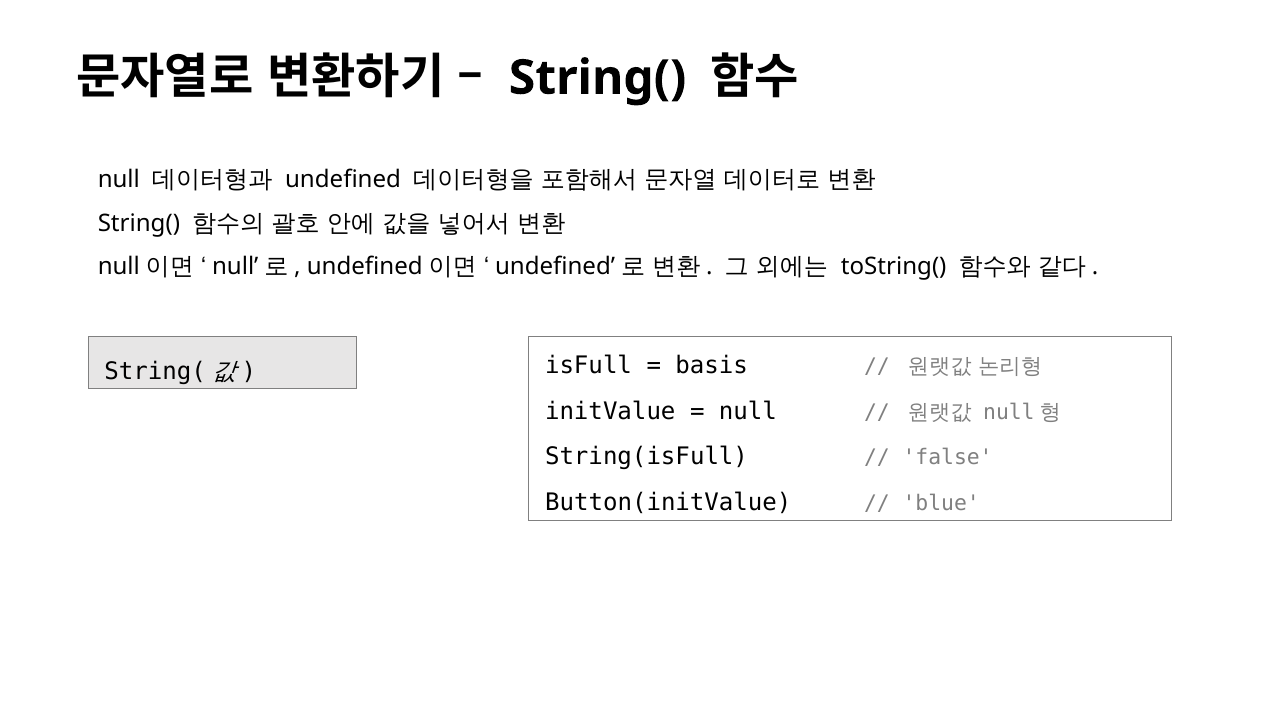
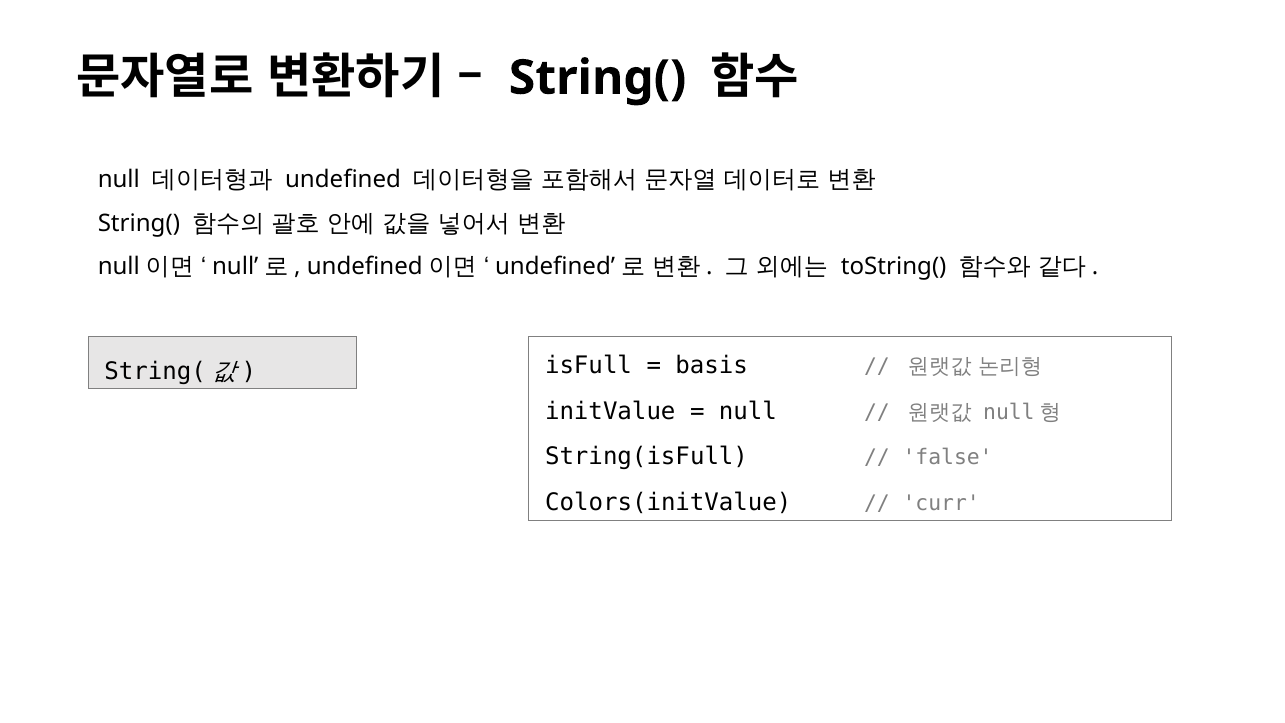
Button(initValue: Button(initValue -> Colors(initValue (668, 502)
blue: blue -> curr (941, 503)
